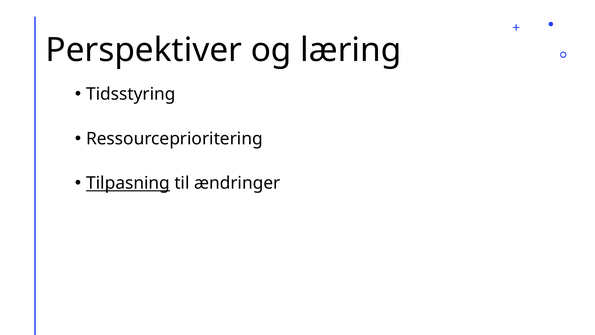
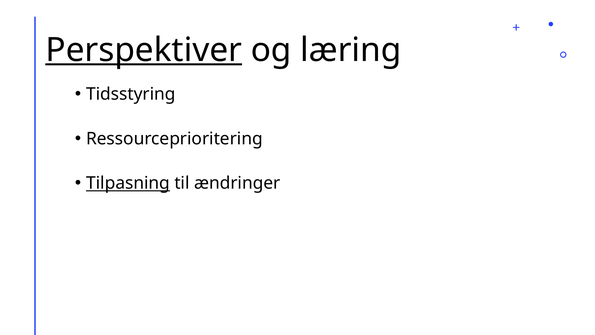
Perspektiver underline: none -> present (144, 50)
